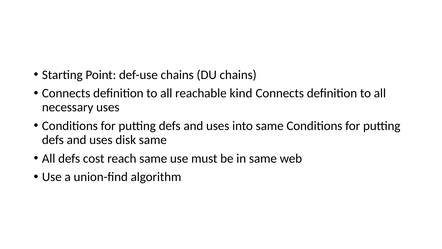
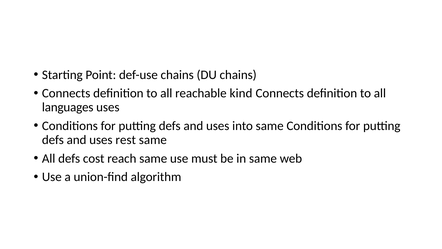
necessary: necessary -> languages (68, 107)
disk: disk -> rest (126, 140)
